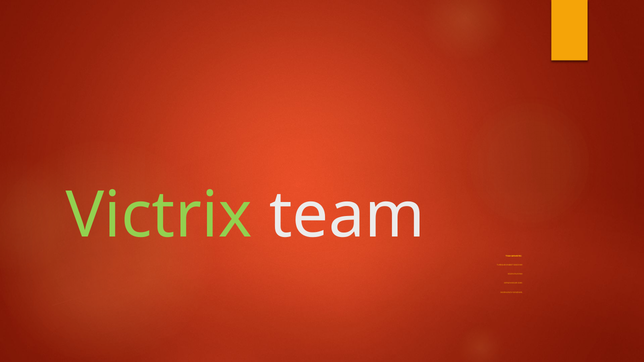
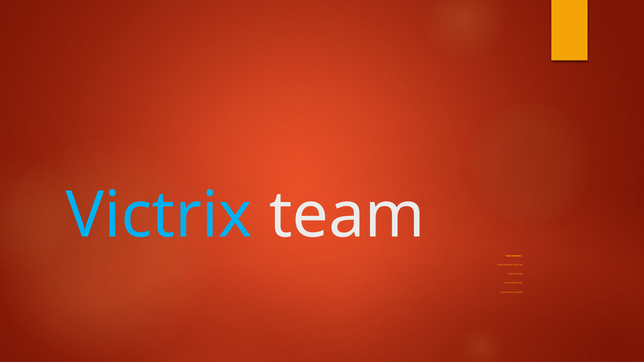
Victrix colour: light green -> light blue (159, 216)
